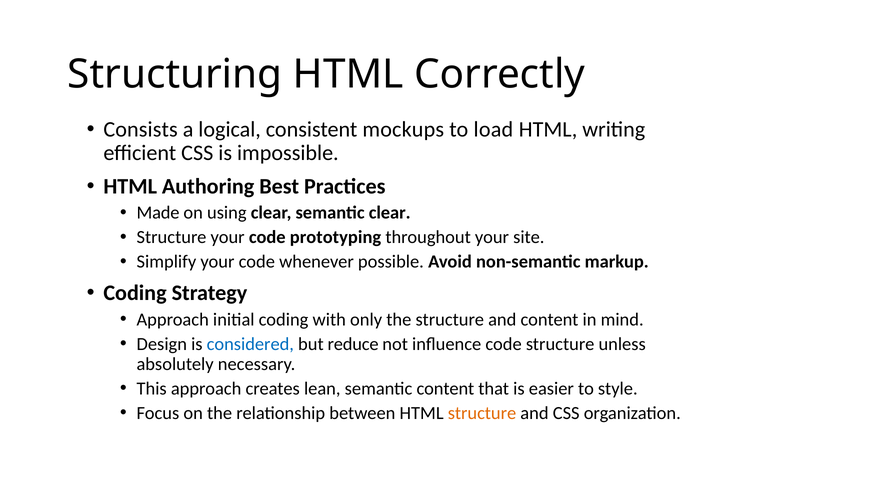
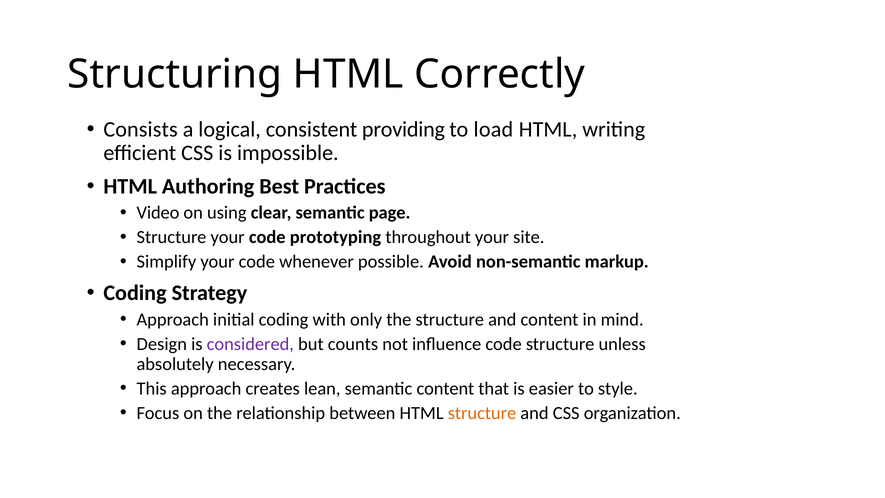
mockups: mockups -> providing (403, 129)
Made: Made -> Video (158, 213)
semantic clear: clear -> page (390, 213)
considered colour: blue -> purple (250, 344)
reduce: reduce -> counts (353, 344)
